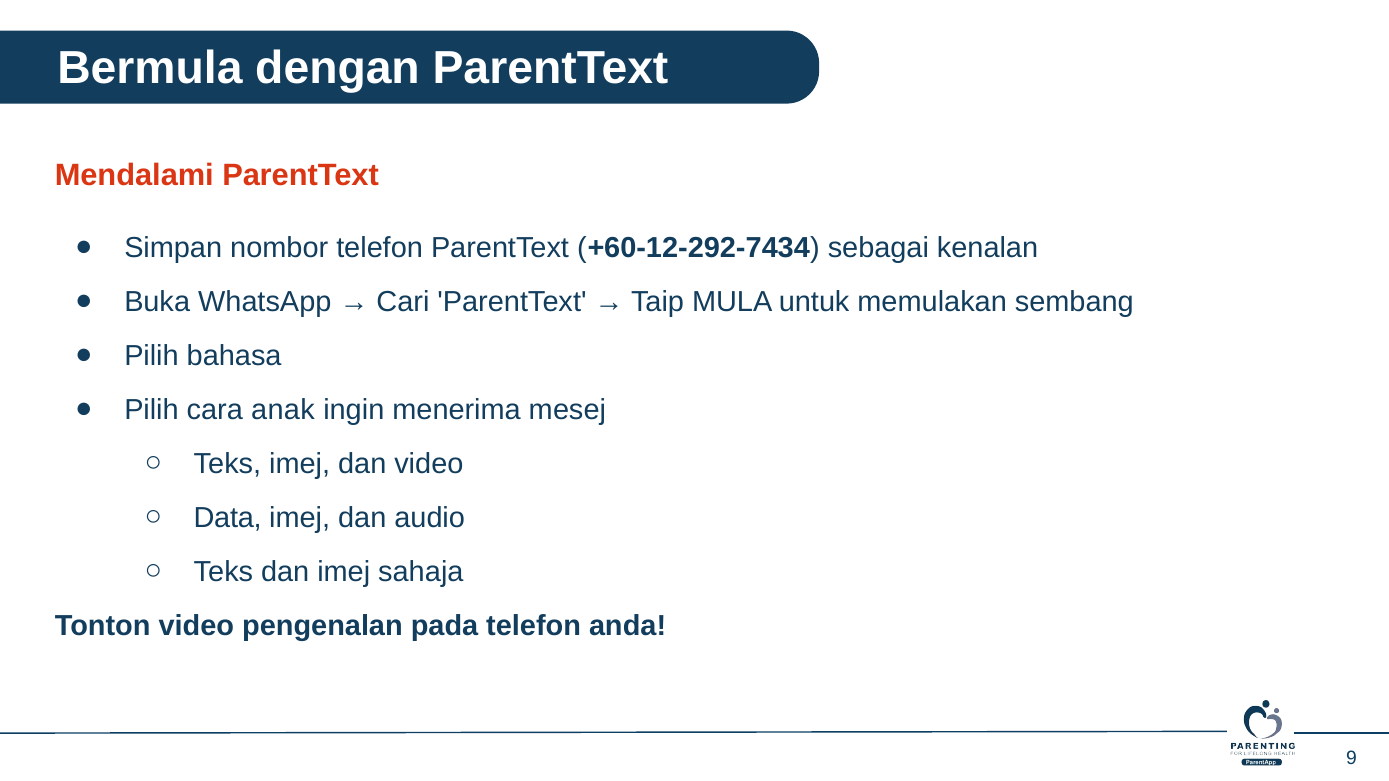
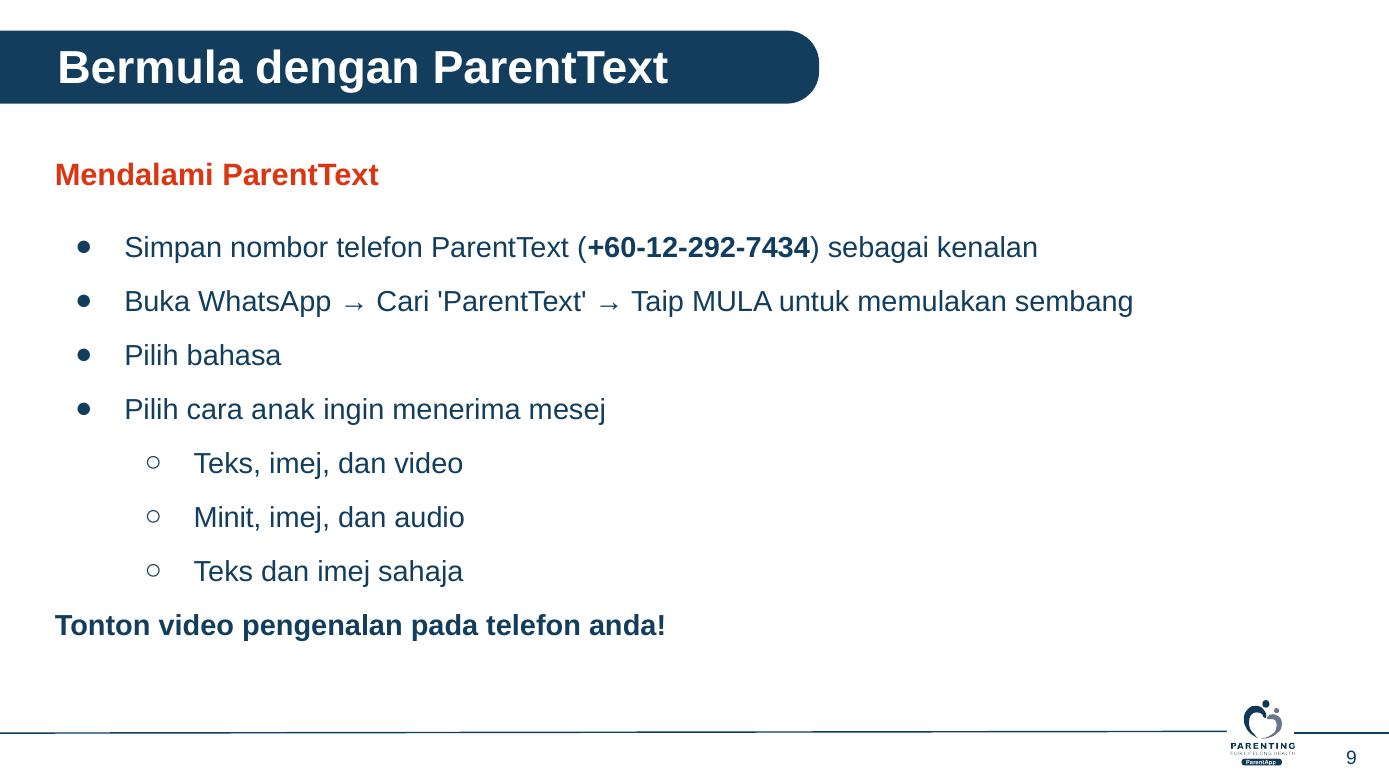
Data: Data -> Minit (228, 518)
